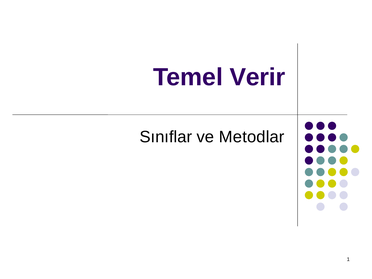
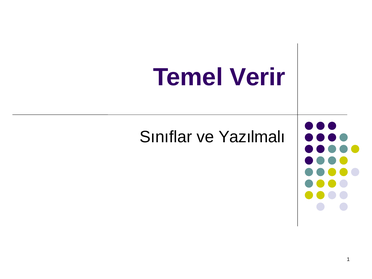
Metodlar: Metodlar -> Yazılmalı (252, 137)
